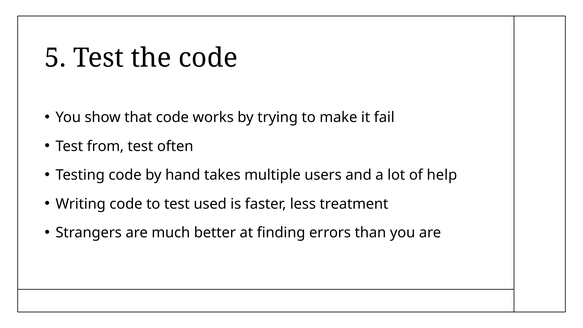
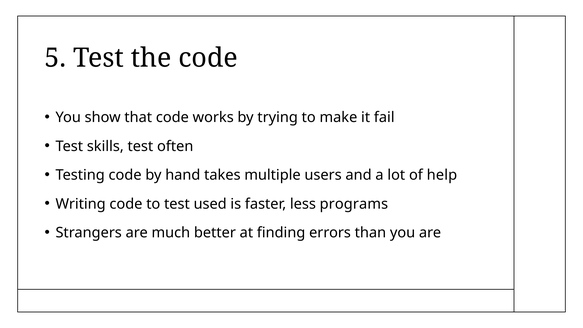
from: from -> skills (105, 146)
treatment: treatment -> programs (354, 204)
